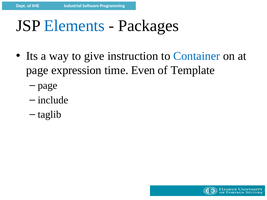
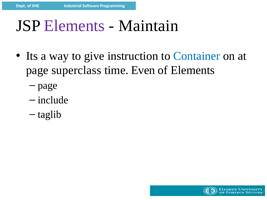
Elements colour: blue -> purple (74, 26)
Packages: Packages -> Maintain (148, 26)
expression: expression -> superclass (76, 70)
of Template: Template -> Elements (193, 70)
